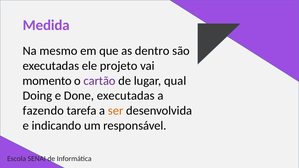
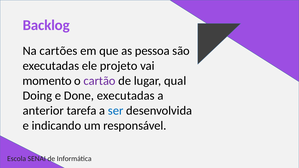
Medida: Medida -> Backlog (46, 25)
mesmo: mesmo -> cartões (58, 51)
dentro: dentro -> pessoa (152, 51)
fazendo: fazendo -> anterior (43, 111)
ser colour: orange -> blue (116, 111)
